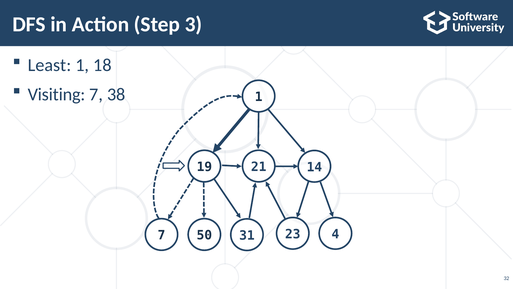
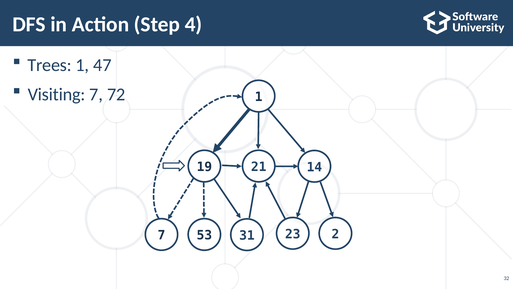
3: 3 -> 4 (194, 24)
Least: Least -> Trees (50, 65)
18: 18 -> 47 (102, 65)
38: 38 -> 72 (116, 94)
4: 4 -> 2 (335, 234)
50: 50 -> 53 (204, 235)
